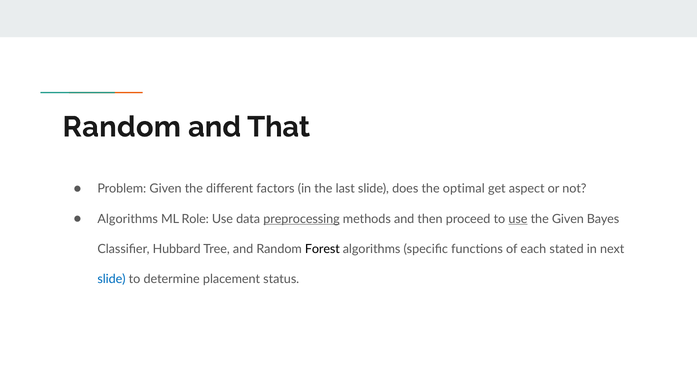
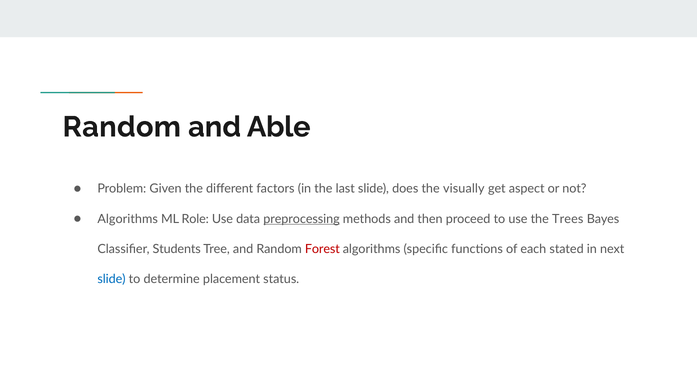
That: That -> Able (279, 127)
optimal: optimal -> visually (464, 189)
use underline: present -> none (518, 219)
the Given: Given -> Trees (568, 219)
Hubbard: Hubbard -> Students (177, 249)
Forest colour: black -> red (322, 249)
